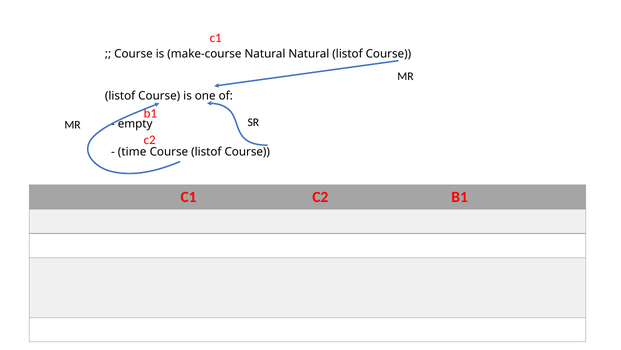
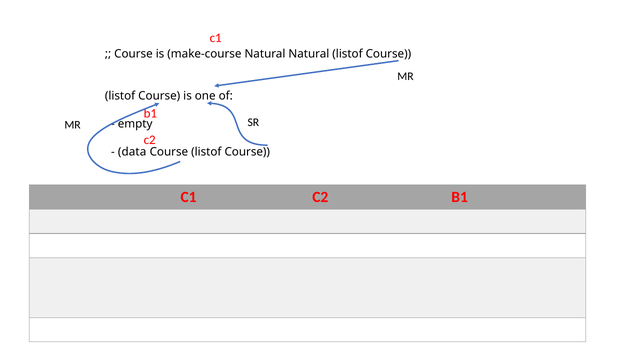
time: time -> data (132, 151)
